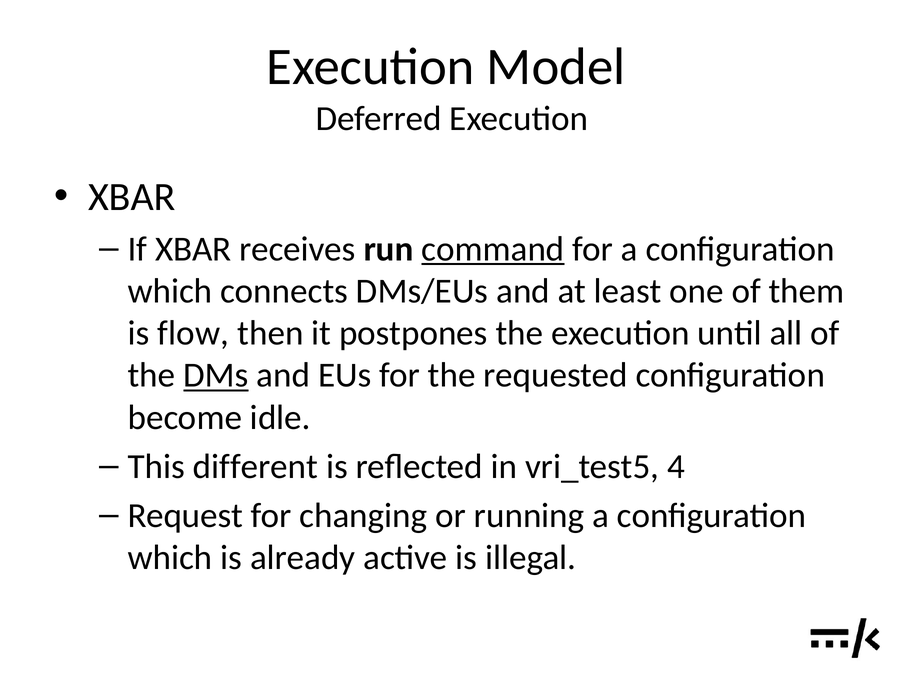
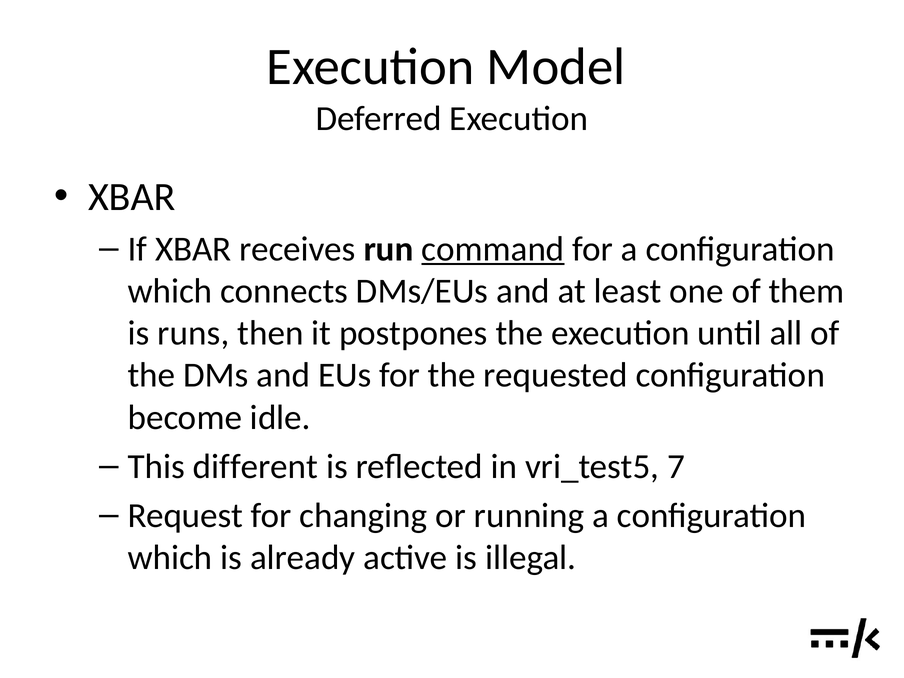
flow: flow -> runs (193, 333)
DMs underline: present -> none (216, 375)
4: 4 -> 7 (676, 467)
